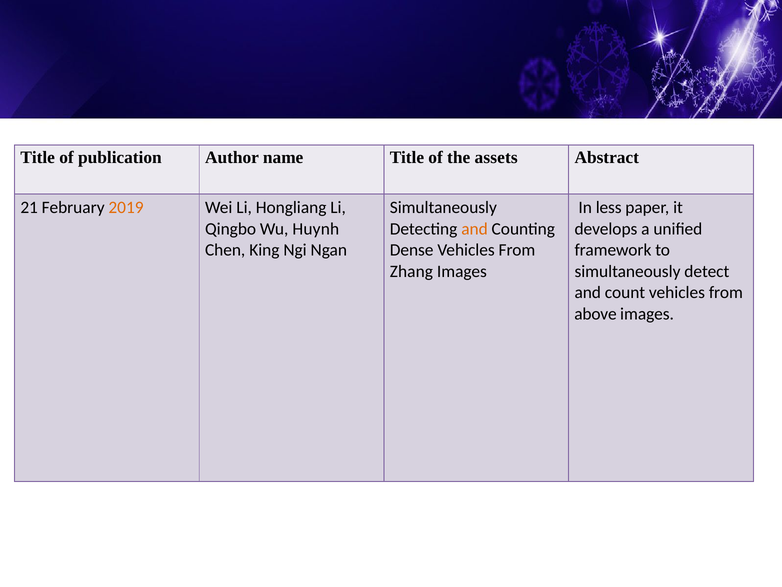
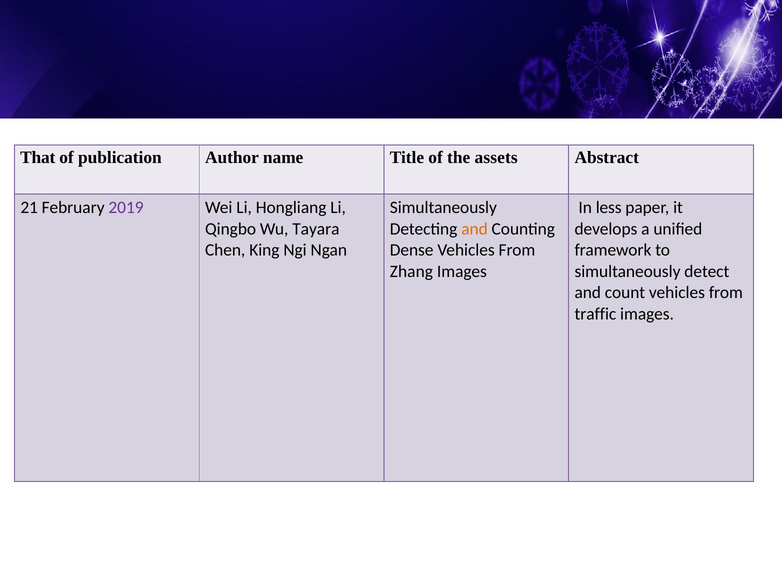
Title: Title -> That (38, 158)
2019 colour: orange -> purple (126, 207)
Huynh: Huynh -> Tayara (316, 229)
above: above -> traffic (595, 314)
